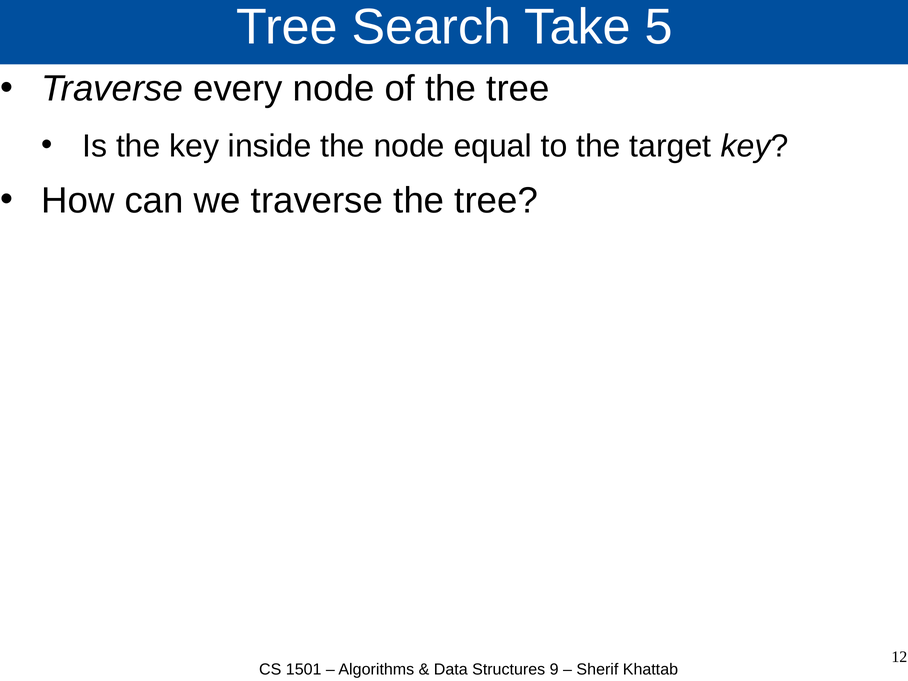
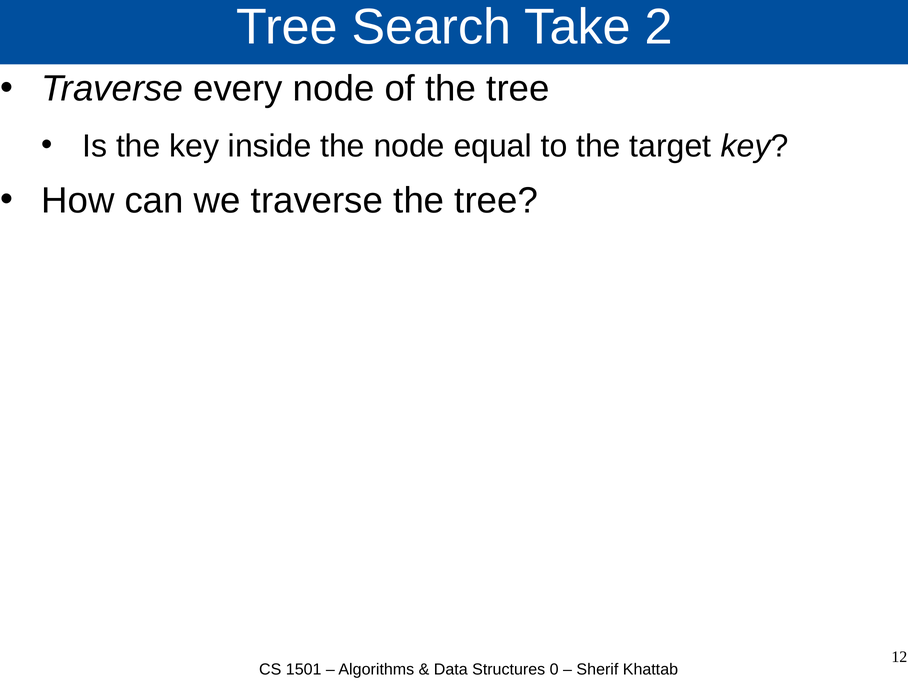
5: 5 -> 2 (659, 27)
9: 9 -> 0 (554, 670)
